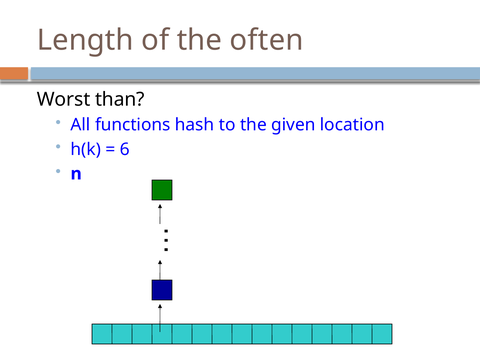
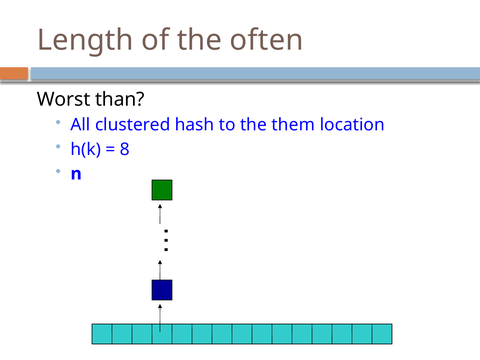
functions: functions -> clustered (133, 125)
given: given -> them (293, 125)
6: 6 -> 8 (125, 149)
